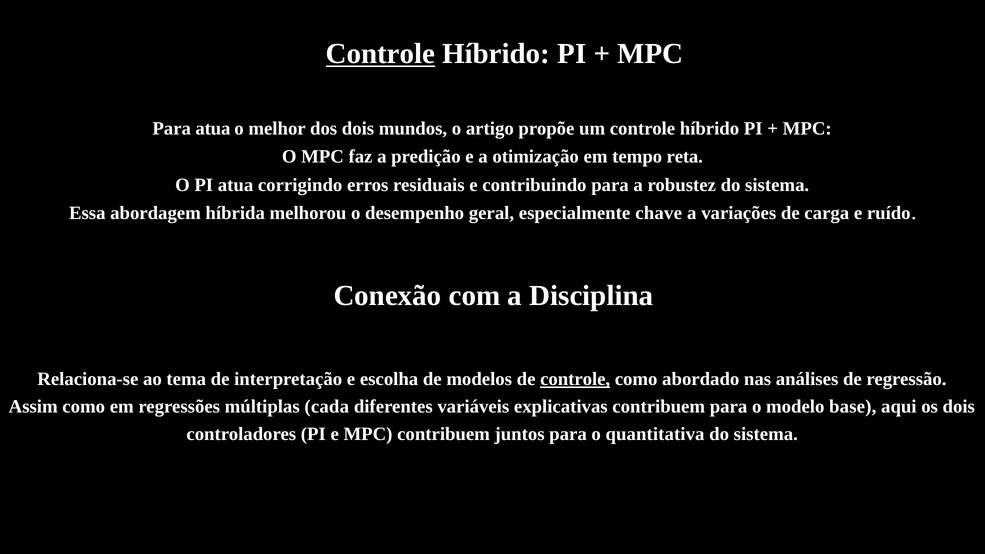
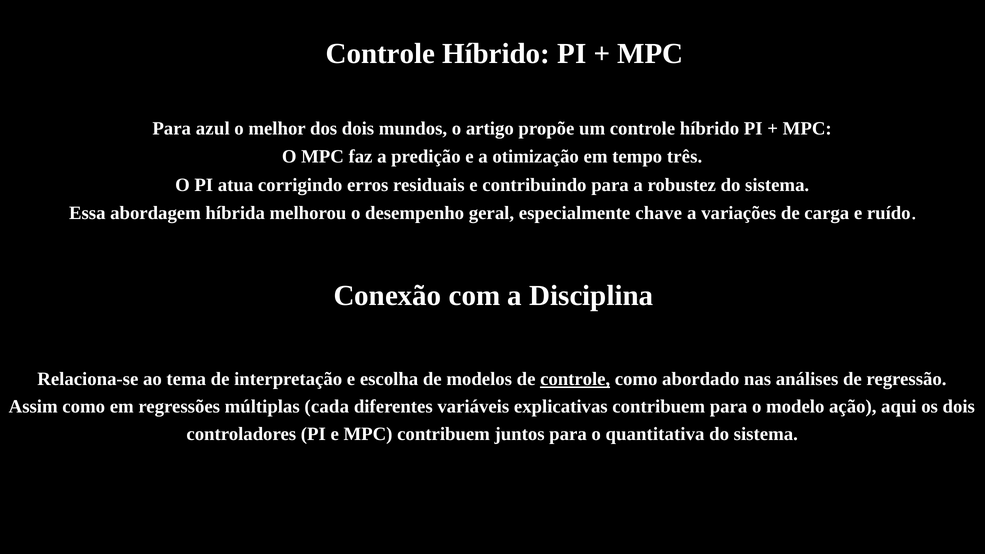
Controle underline: present -> none (380, 54)
Para atua: atua -> azul (213, 128)
reta: reta -> três (685, 157)
base: base -> ação (853, 407)
